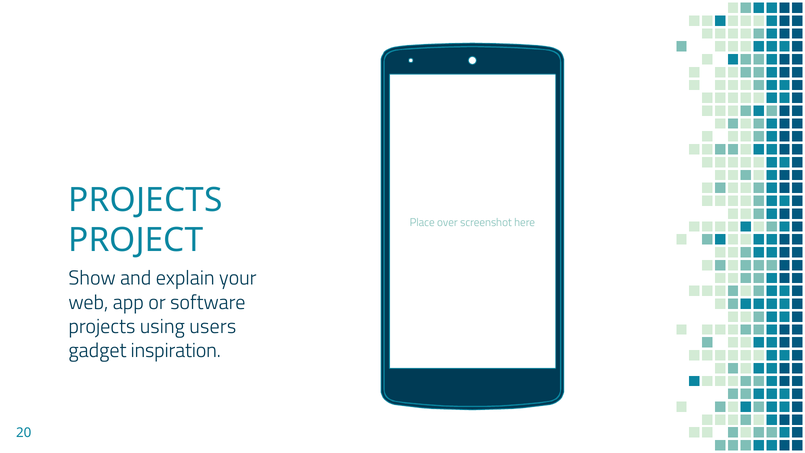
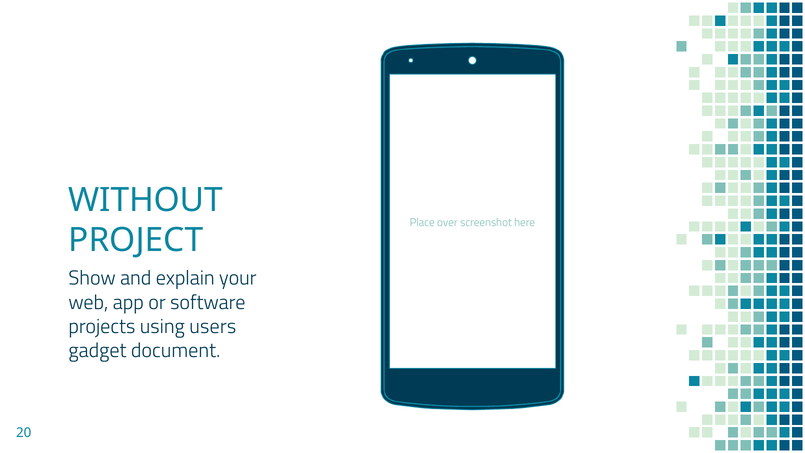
PROJECTS: PROJECTS -> WITHOUT (146, 200)
inspiration: inspiration -> document (176, 351)
